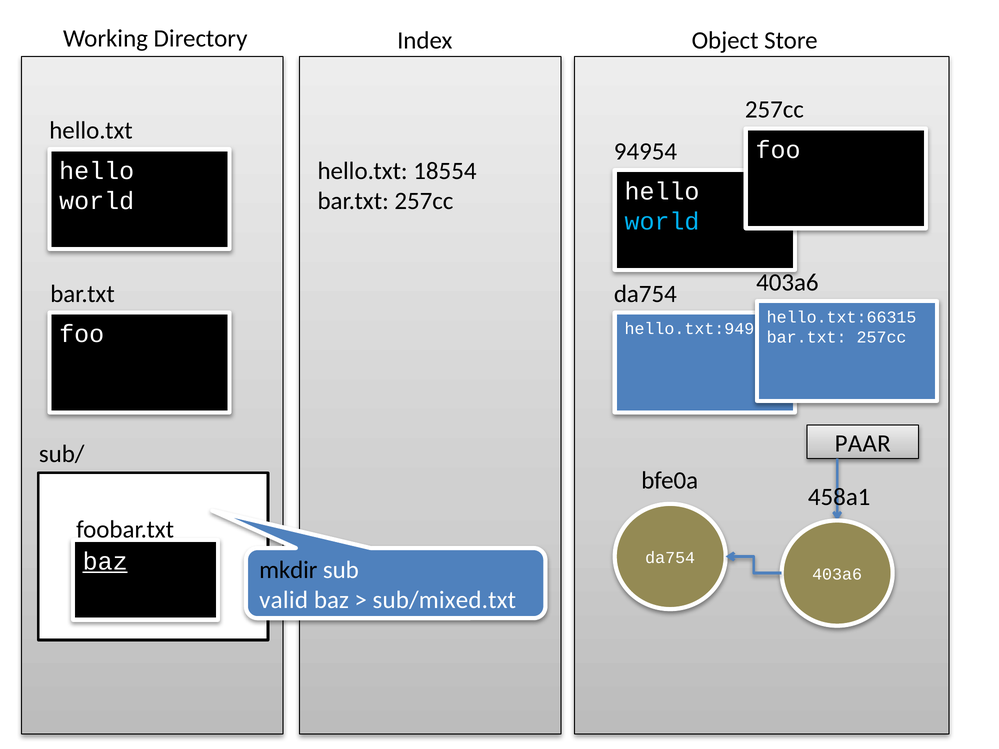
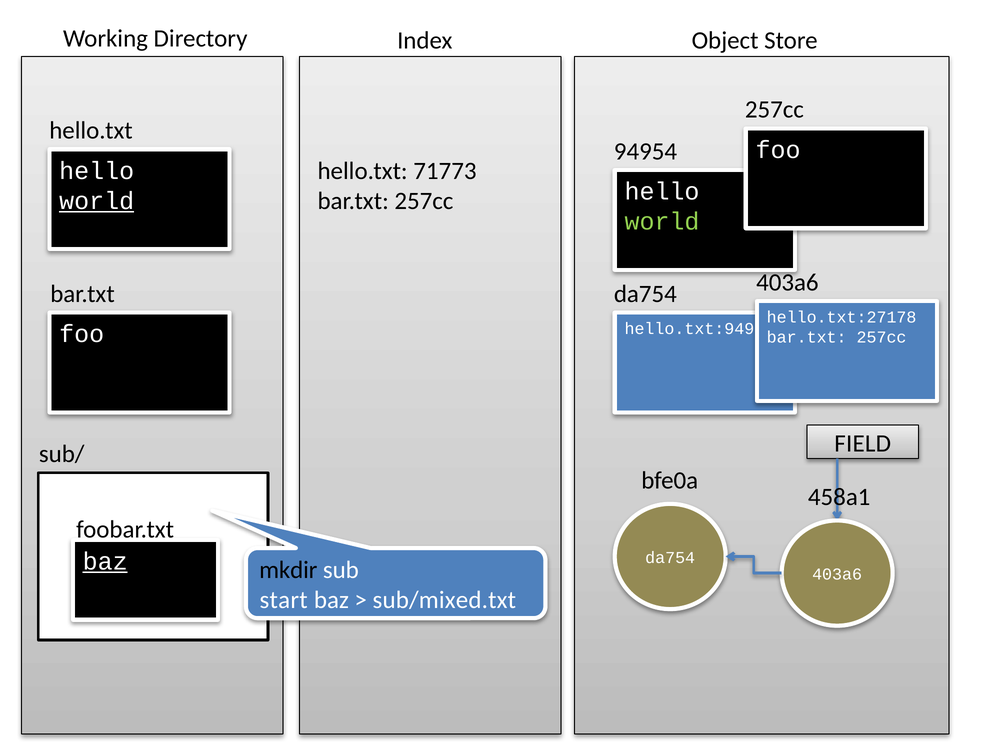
18554: 18554 -> 71773 (445, 171)
world underline: none -> present (97, 201)
world colour: light blue -> light green (662, 222)
hello.txt:66315: hello.txt:66315 -> hello.txt:27178 (842, 317)
PAAR: PAAR -> FIELD (863, 444)
valid: valid -> start (284, 600)
